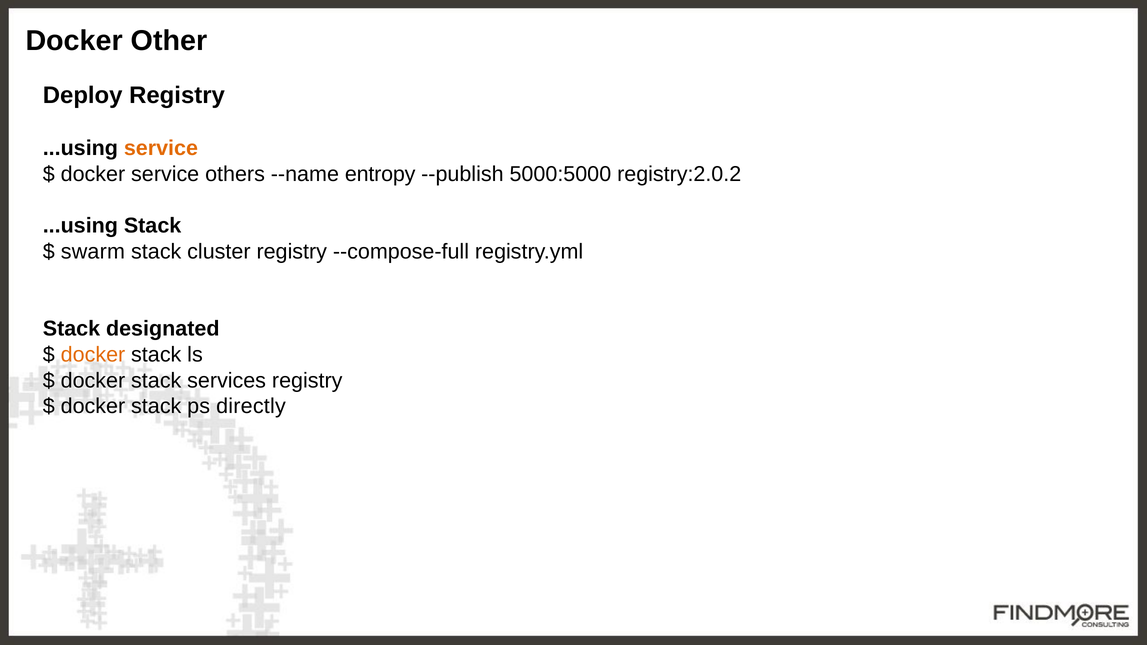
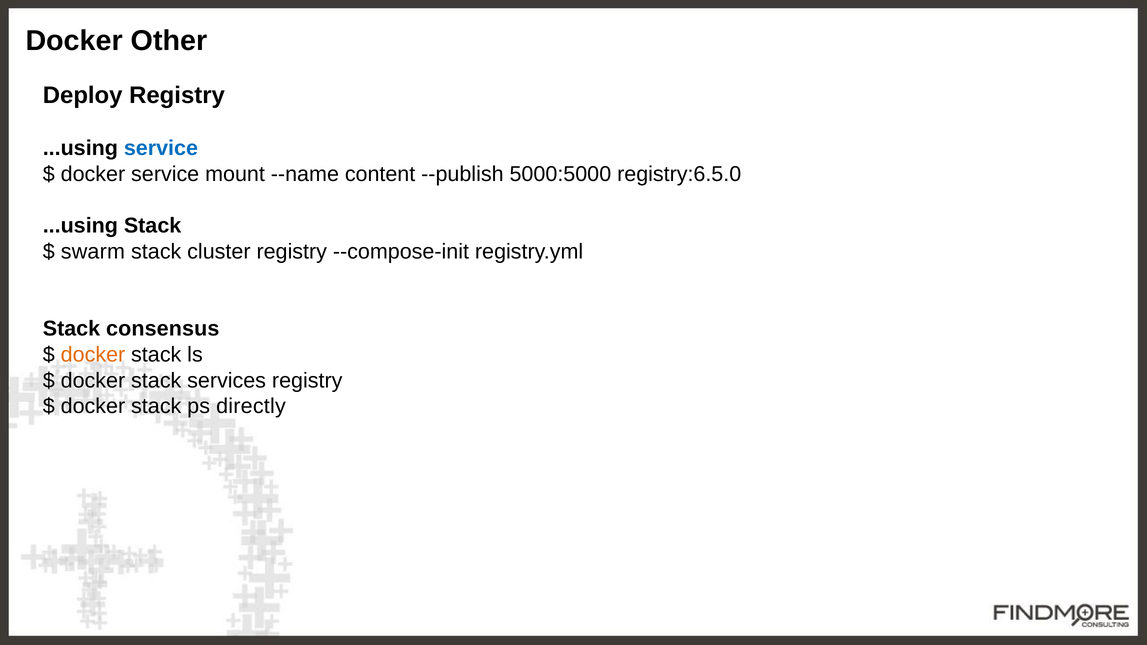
service colour: orange -> blue (161, 148)
others: others -> mount (235, 174)
entropy: entropy -> content (380, 174)
registry:2.0.2: registry:2.0.2 -> registry:6.5.0 (679, 174)
--compose-full: --compose-full -> --compose-init (401, 252)
designated: designated -> consensus (163, 329)
